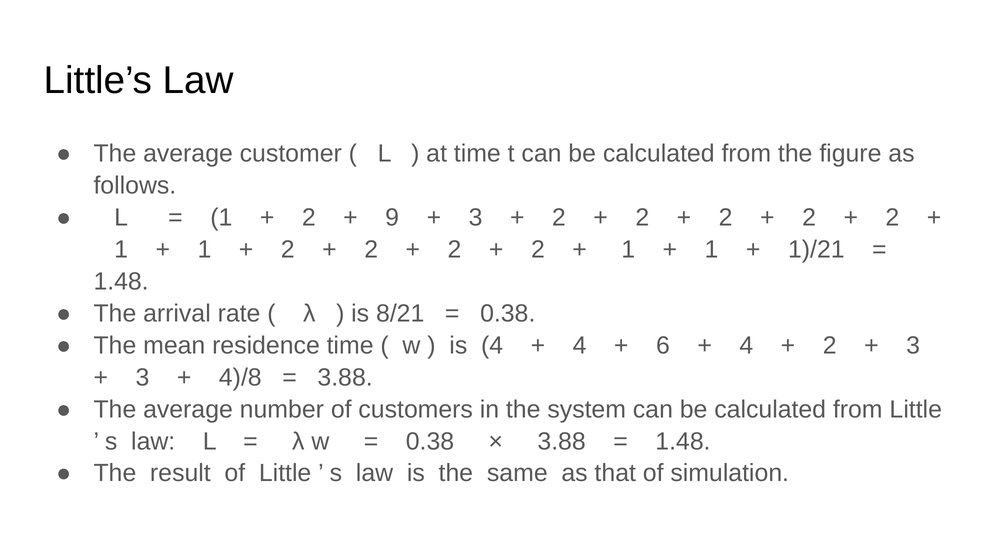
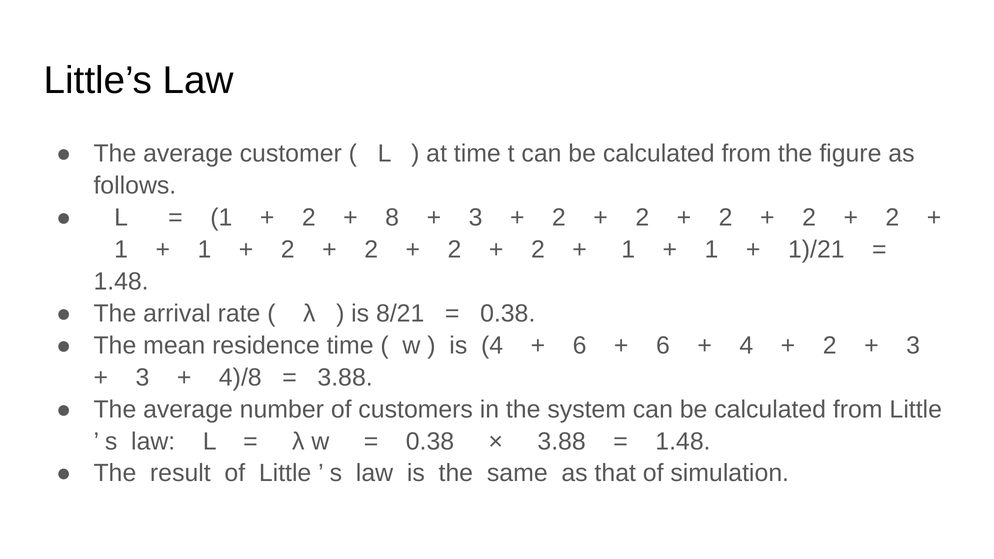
9: 9 -> 8 (392, 218)
4: 4 -> 6 (580, 346)
